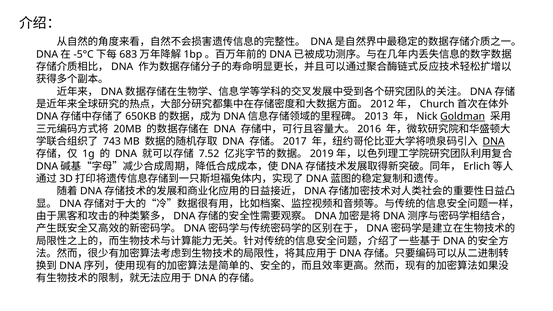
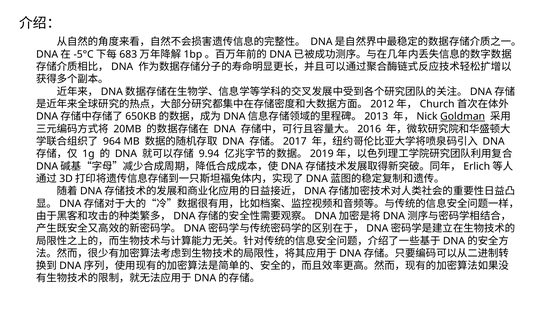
743: 743 -> 964 (112, 141)
DNA underline: present -> none (494, 141)
7.52: 7.52 -> 9.94 (209, 154)
